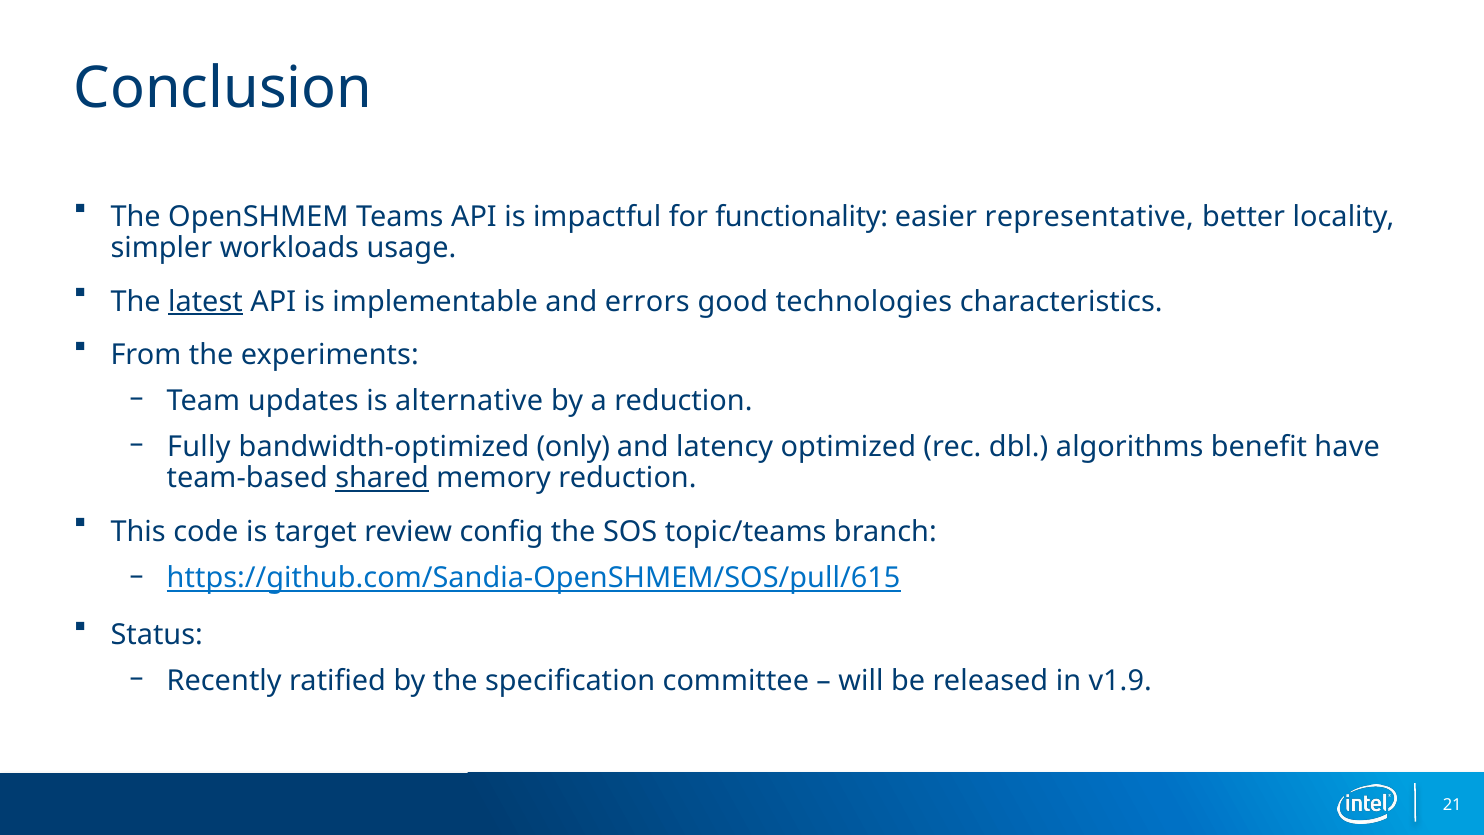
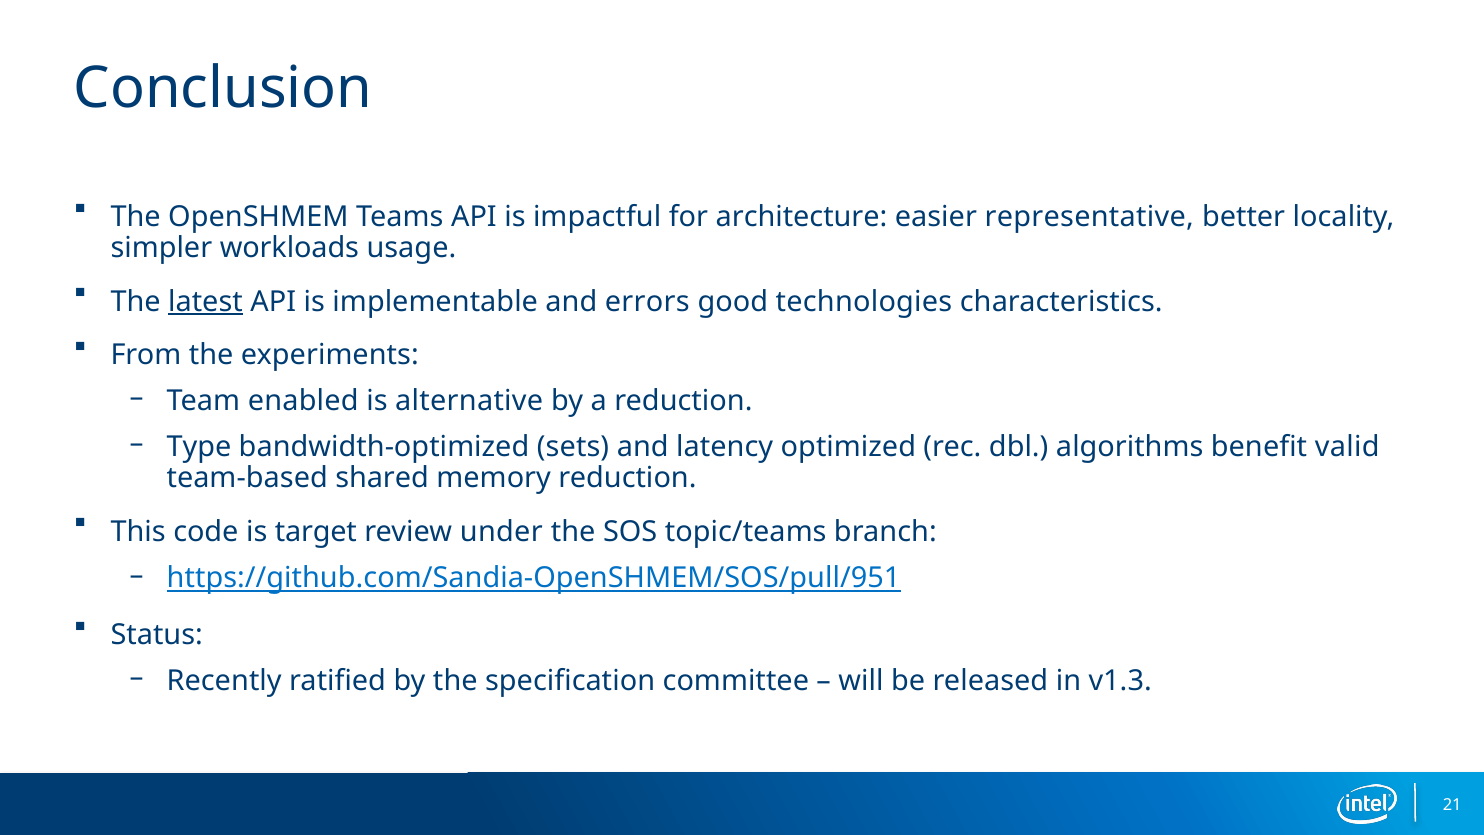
functionality: functionality -> architecture (802, 217)
updates: updates -> enabled (303, 401)
Fully: Fully -> Type (199, 447)
only: only -> sets (573, 447)
have: have -> valid (1347, 447)
shared underline: present -> none (382, 478)
config: config -> under (501, 532)
https://github.com/Sandia-OpenSHMEM/SOS/pull/615: https://github.com/Sandia-OpenSHMEM/SOS/pull/615 -> https://github.com/Sandia-OpenSHMEM/SOS/pull/951 (534, 578)
v1.9: v1.9 -> v1.3 (1120, 681)
